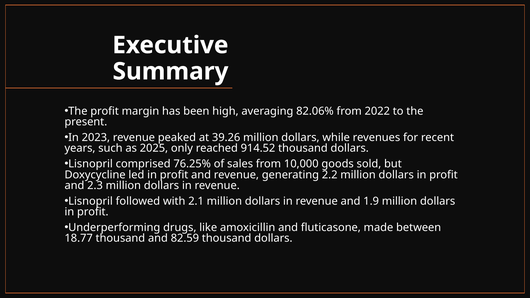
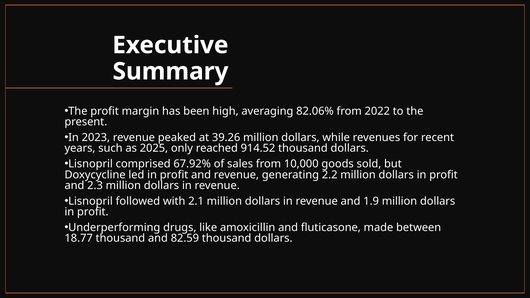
76.25%: 76.25% -> 67.92% (192, 164)
